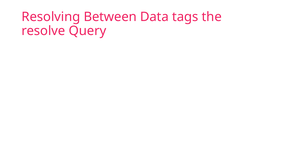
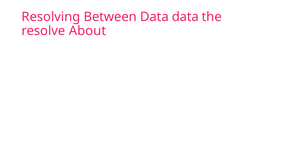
Data tags: tags -> data (185, 17)
Query: Query -> About (87, 31)
